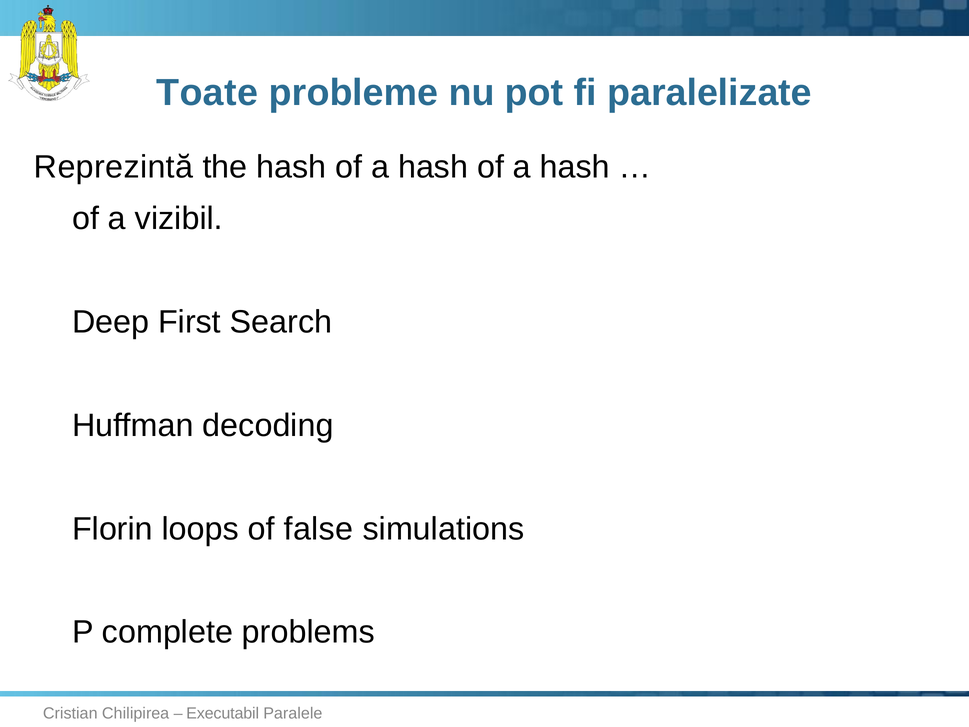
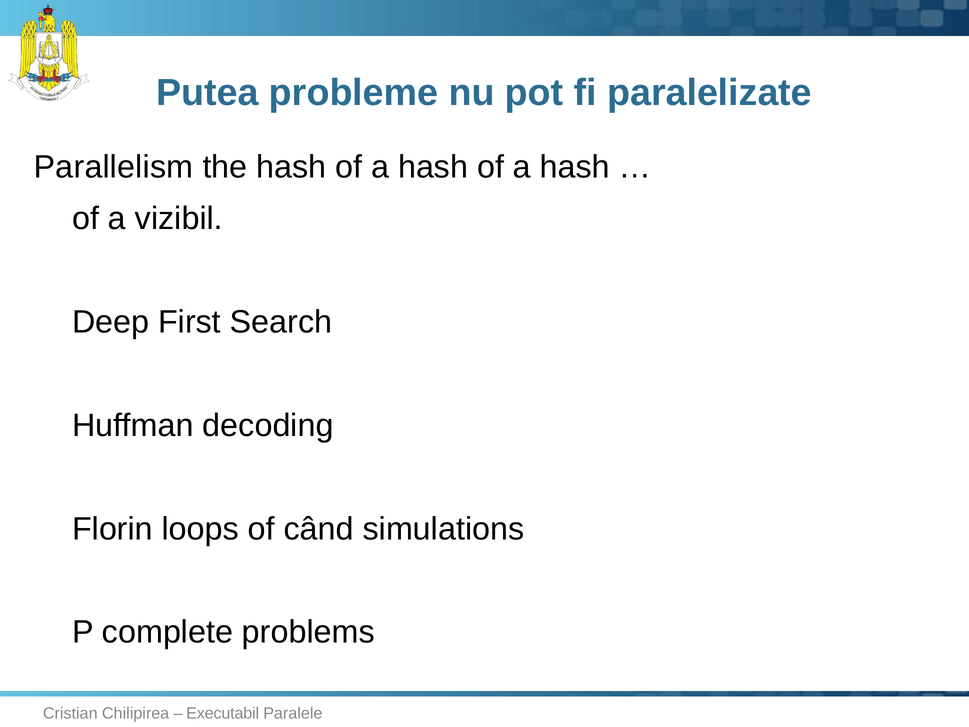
Toate: Toate -> Putea (207, 93)
Reprezintă: Reprezintă -> Parallelism (114, 167)
false: false -> când (319, 529)
